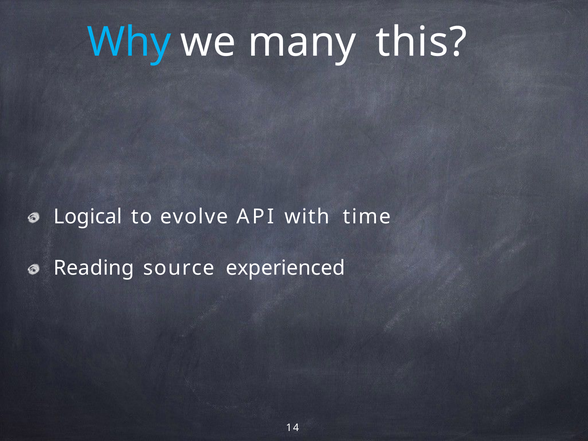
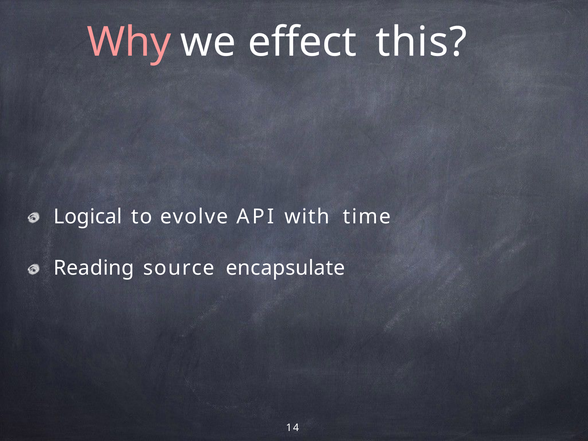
Why colour: light blue -> pink (129, 42)
many: many -> effect (302, 42)
experienced: experienced -> encapsulate (285, 268)
